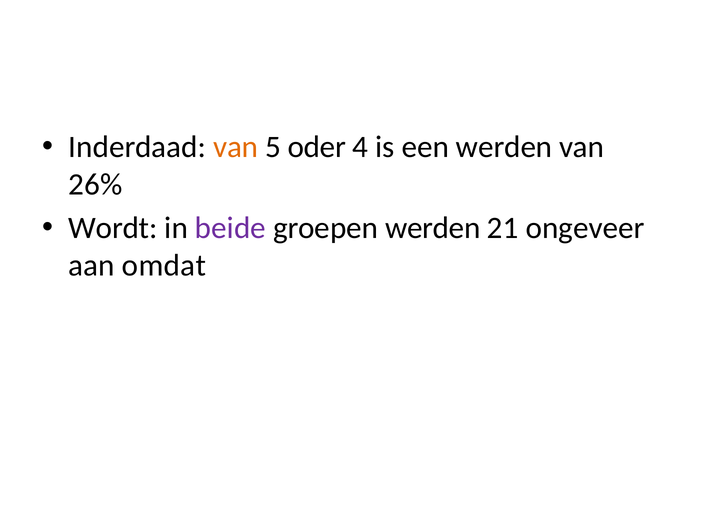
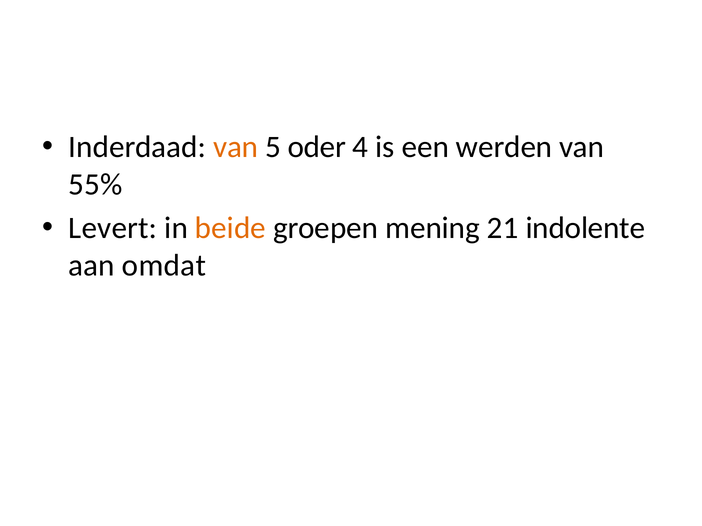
26%: 26% -> 55% (95, 185)
Wordt: Wordt -> Levert (113, 228)
beide colour: purple -> orange (230, 228)
groepen werden: werden -> mening (433, 228)
ongeveer: ongeveer -> indolente (585, 228)
